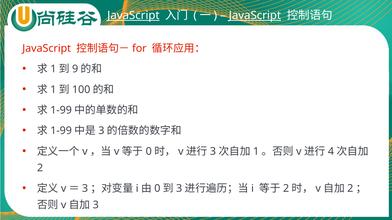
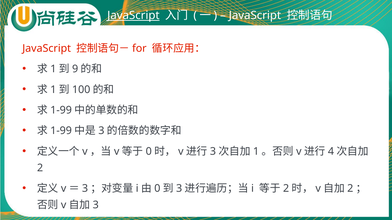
JavaScript underline: present -> none (255, 15)
